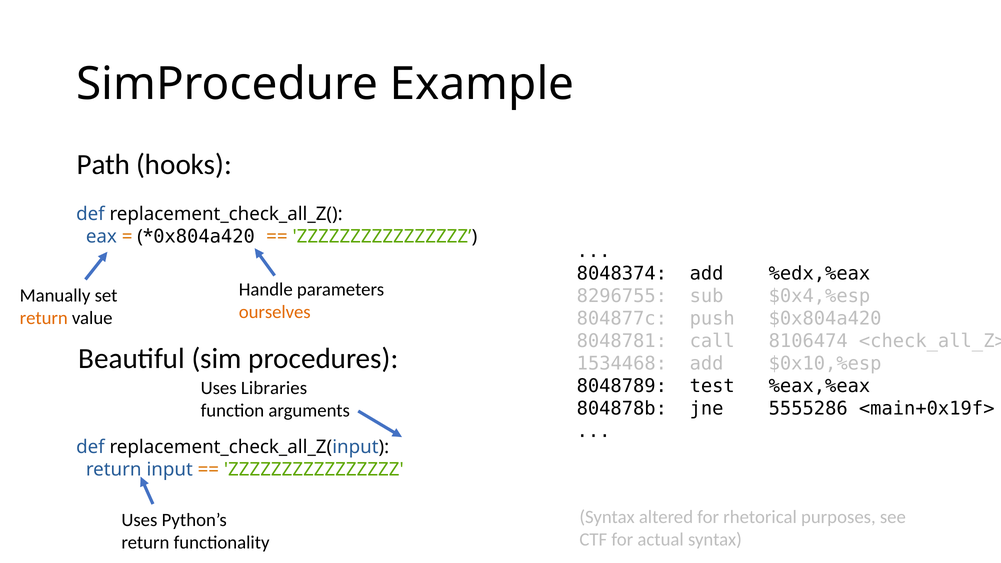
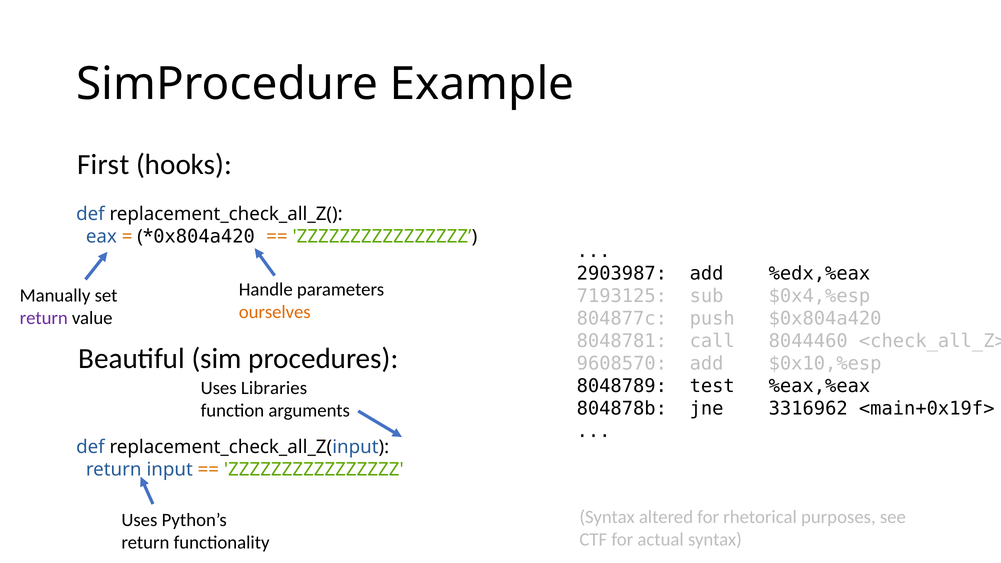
Path: Path -> First (103, 165)
8048374: 8048374 -> 2903987 (622, 274)
8296755: 8296755 -> 7193125 (622, 296)
return colour: orange -> purple (44, 318)
8106474: 8106474 -> 8044460 (808, 341)
1534468: 1534468 -> 9608570 (622, 364)
5555286: 5555286 -> 3316962 (808, 409)
